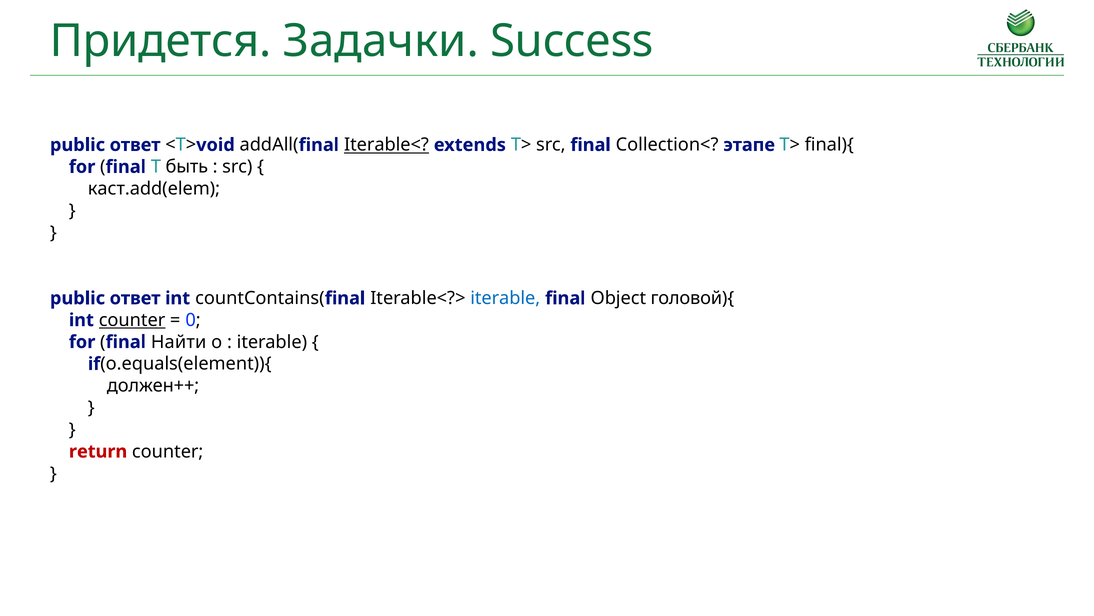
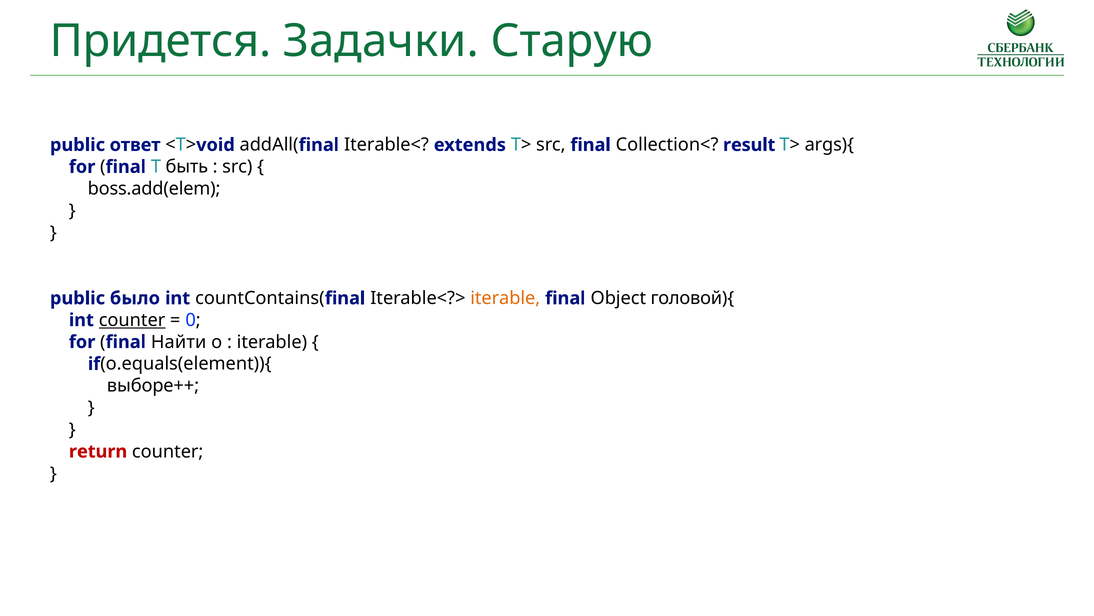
Success: Success -> Старую (572, 41)
Iterable< underline: present -> none (386, 145)
этапе: этапе -> result (749, 145)
final){: final){ -> args){ (829, 145)
каст.add(elem: каст.add(elem -> boss.add(elem (154, 189)
ответ: ответ -> было (135, 298)
iterable colour: blue -> orange (505, 298)
должен++: должен++ -> выборе++ (153, 386)
